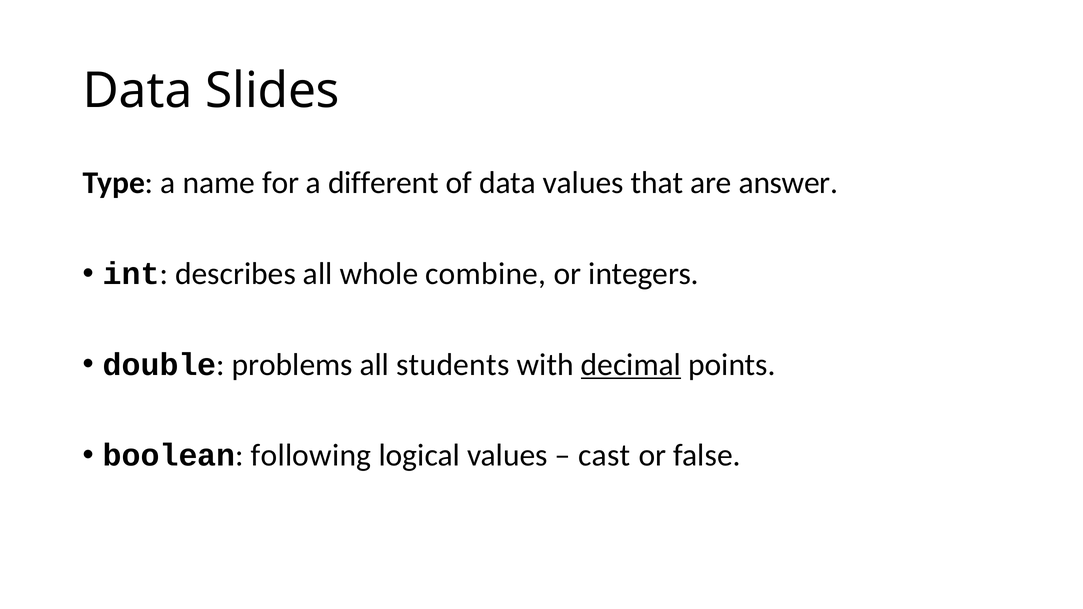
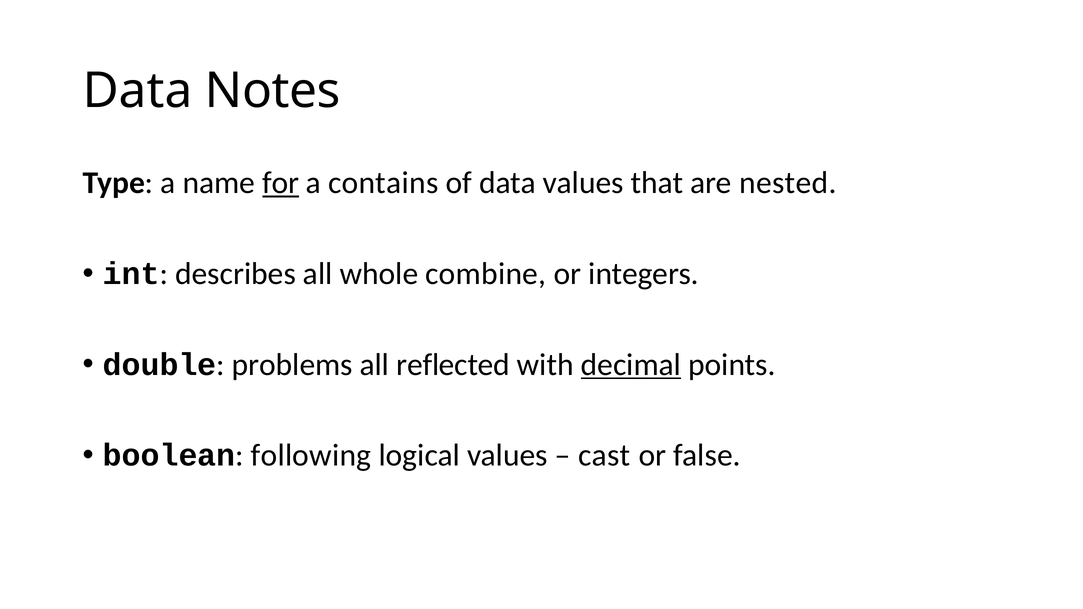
Slides: Slides -> Notes (273, 91)
for underline: none -> present (281, 183)
different: different -> contains (383, 183)
answer: answer -> nested (788, 183)
students: students -> reflected (453, 365)
